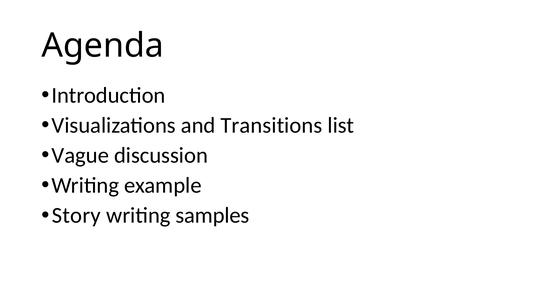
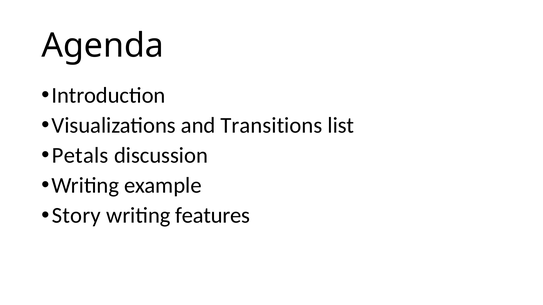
Vague: Vague -> Petals (80, 156)
samples: samples -> features (213, 216)
